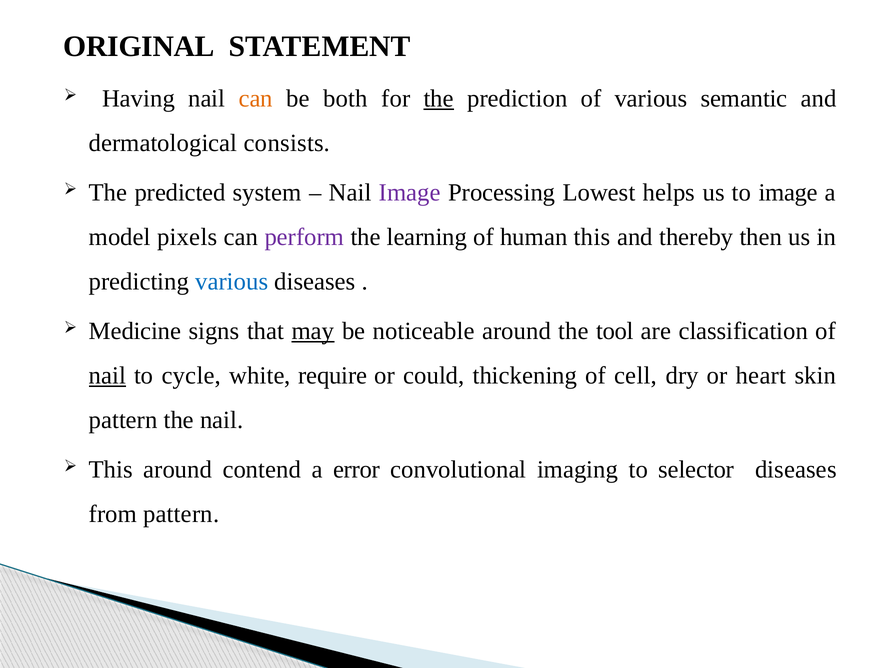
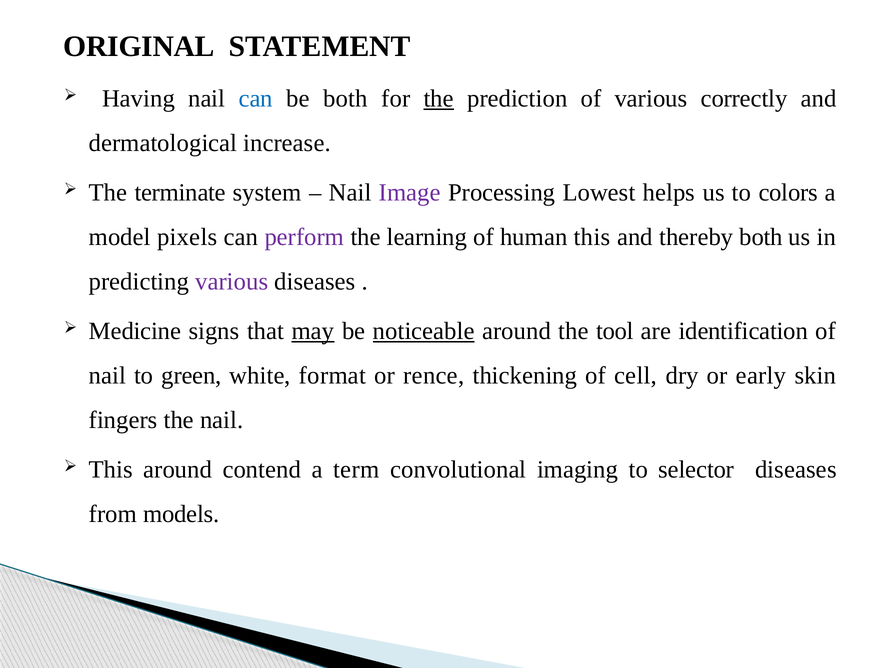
can colour: orange -> blue (256, 99)
semantic: semantic -> correctly (744, 99)
consists: consists -> increase (287, 143)
predicted: predicted -> terminate (180, 193)
to image: image -> colors (788, 193)
thereby then: then -> both (761, 237)
various colour: blue -> purple (232, 282)
noticeable underline: none -> present (424, 331)
classification: classification -> identification (743, 331)
nail underline: present -> none (107, 375)
cycle: cycle -> green (192, 375)
require: require -> format (332, 375)
could: could -> rence (434, 375)
heart: heart -> early (761, 375)
pattern: pattern -> fingers (123, 420)
error: error -> term (356, 469)
from pattern: pattern -> models (181, 514)
